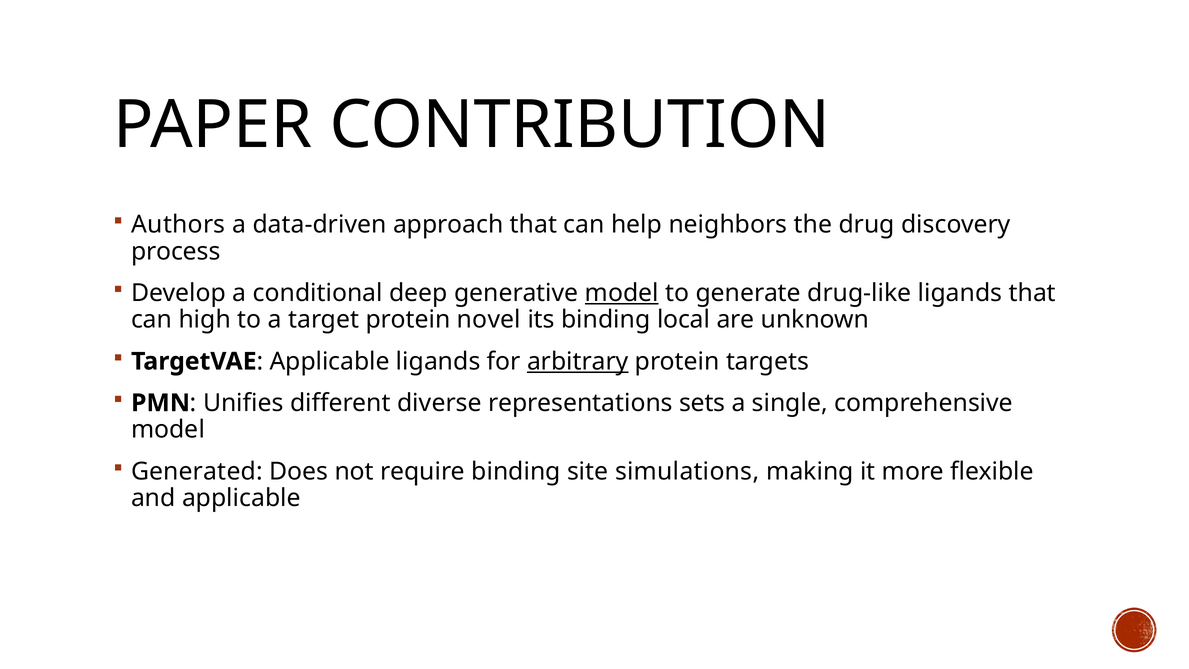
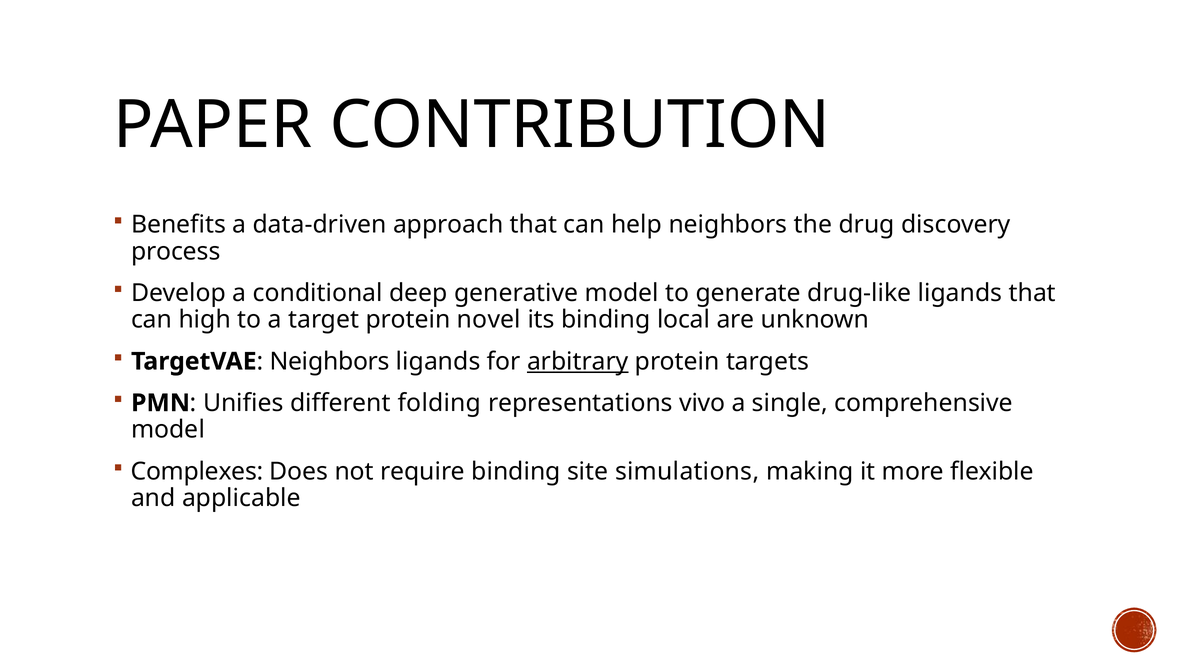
Authors: Authors -> Benefits (179, 225)
model underline: present -> none (622, 293)
Applicable: Applicable -> Neighbors (330, 361)
diverse: diverse -> folding (439, 403)
sets: sets -> vivo (702, 403)
Generated: Generated -> Complexes (197, 471)
